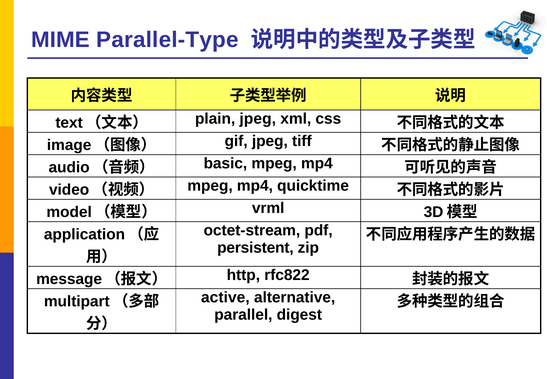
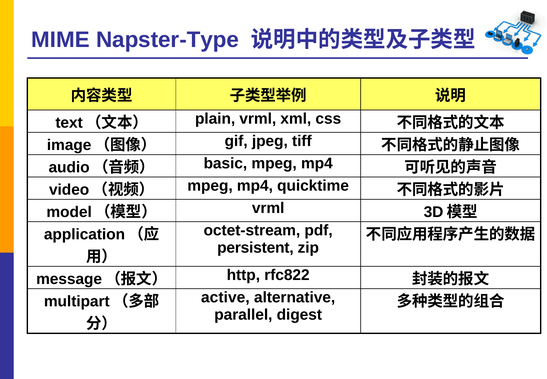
Parallel-Type: Parallel-Type -> Napster-Type (168, 40)
plain jpeg: jpeg -> vrml (258, 119)
